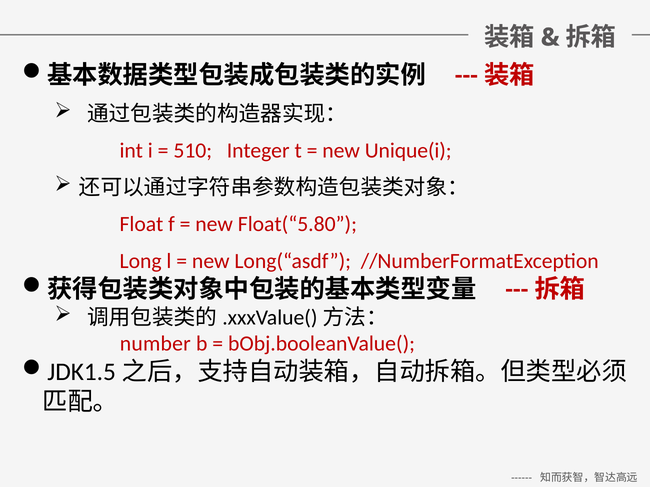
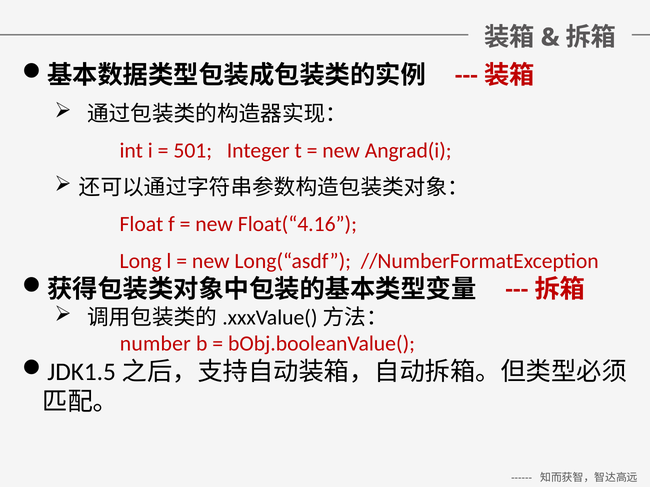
510: 510 -> 501 (193, 151)
Unique(i: Unique(i -> Angrad(i (408, 151)
Float(“5.80: Float(“5.80 -> Float(“4.16 (297, 225)
